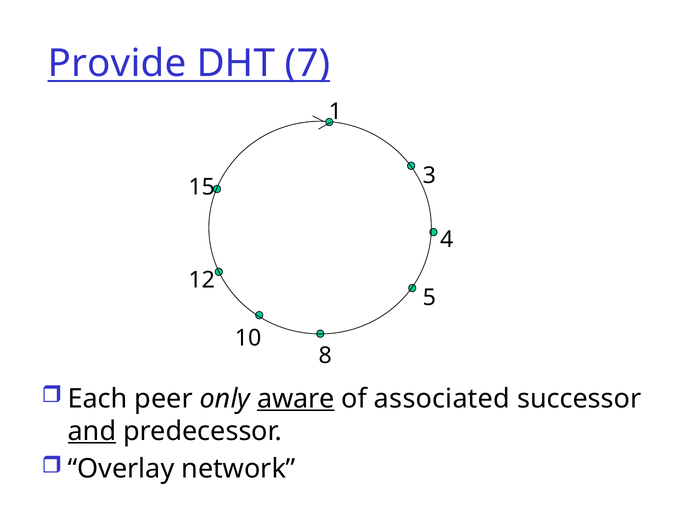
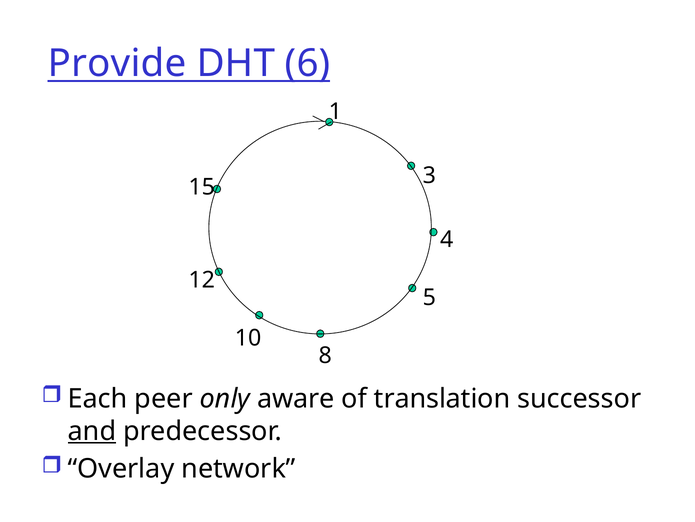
7: 7 -> 6 (308, 63)
aware underline: present -> none (296, 398)
associated: associated -> translation (442, 398)
